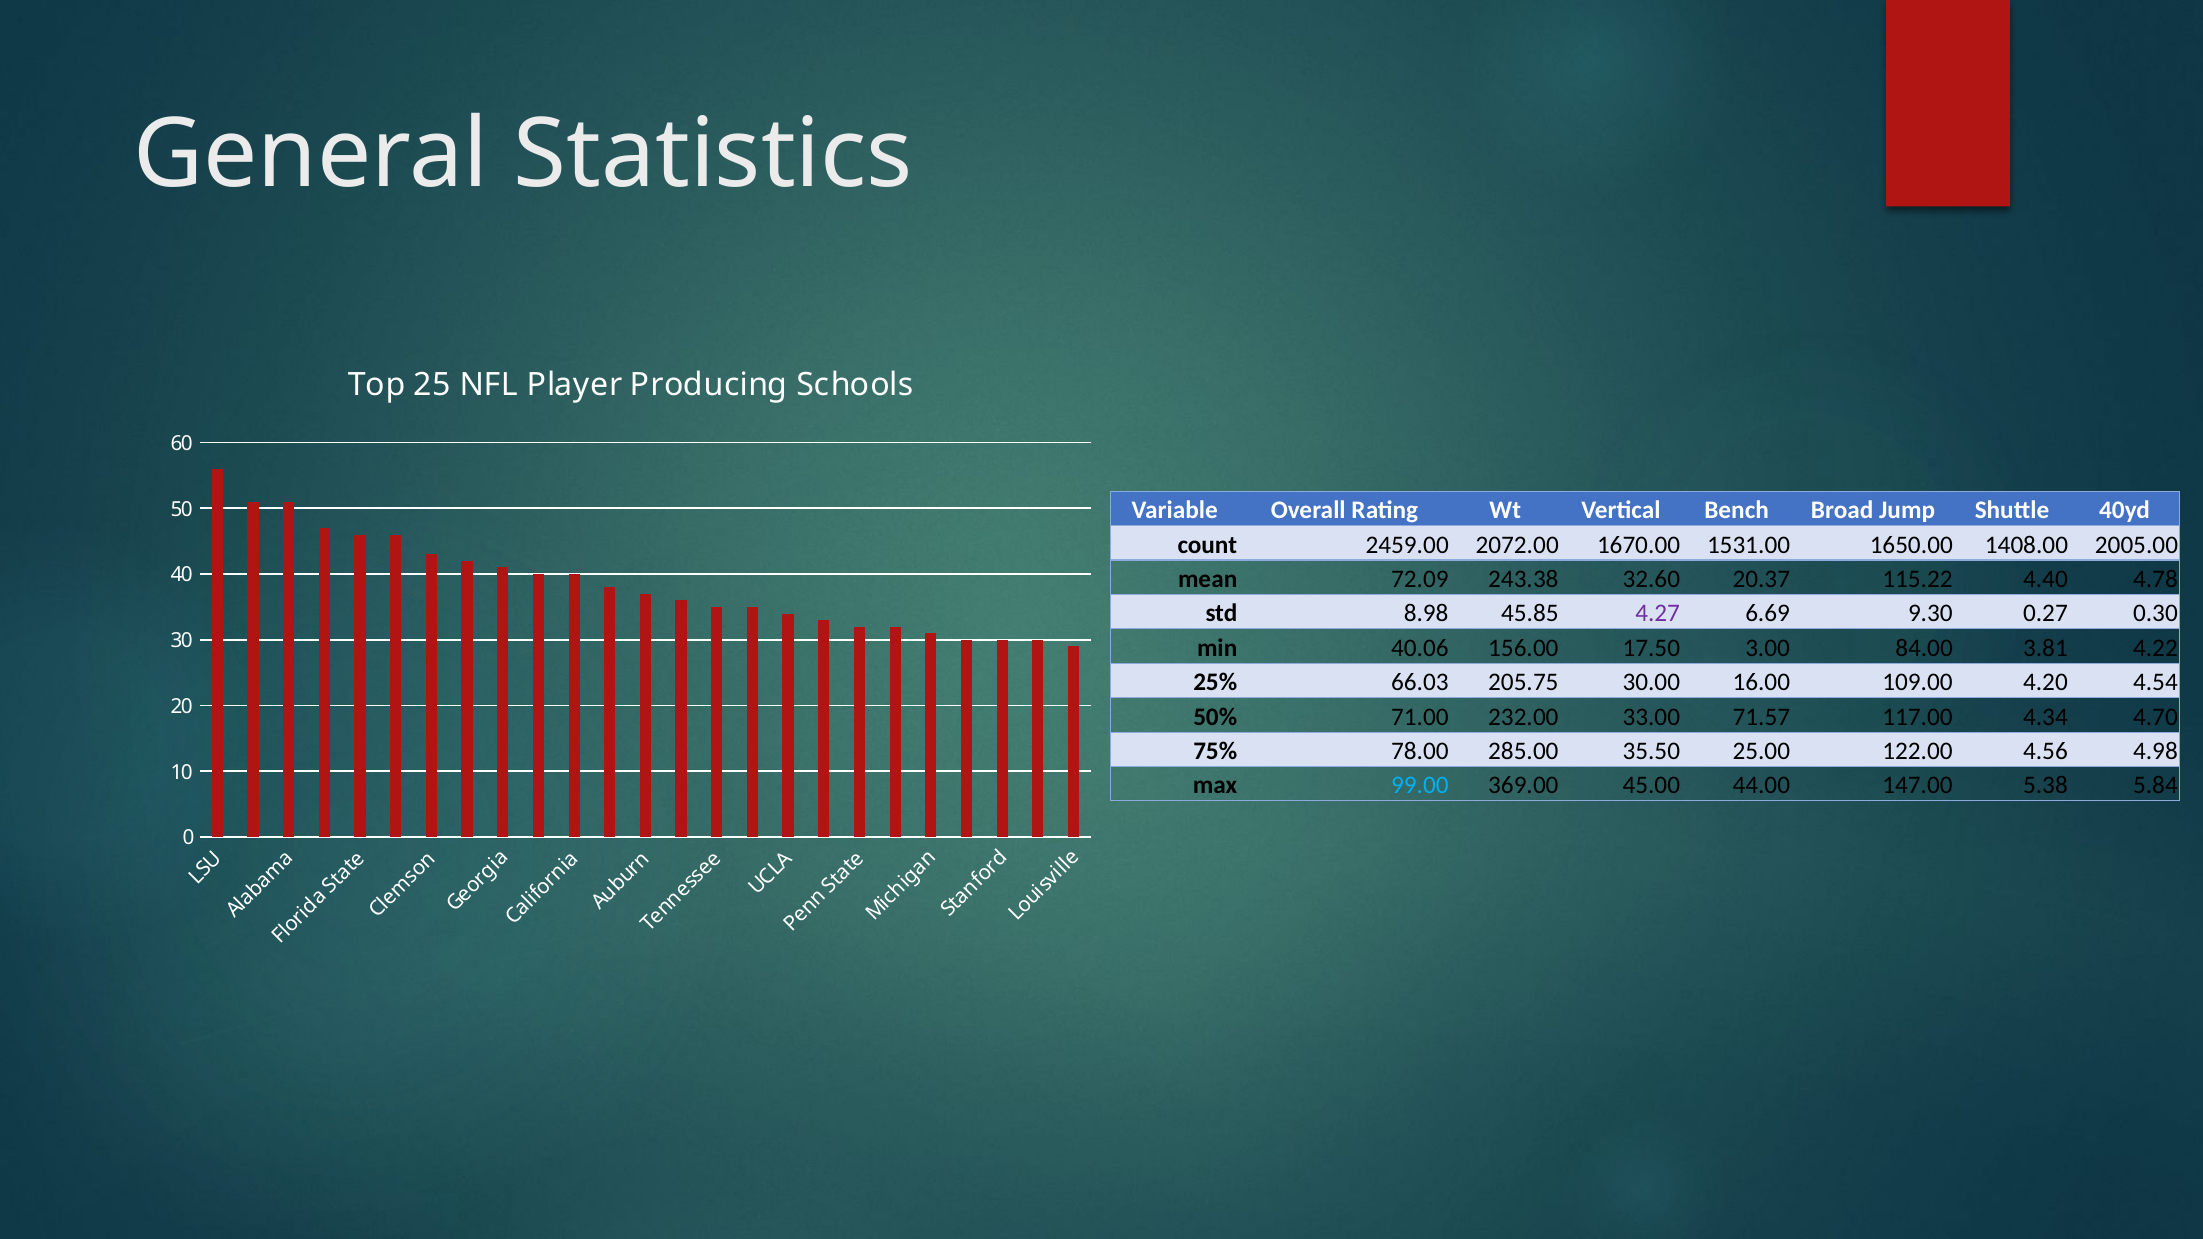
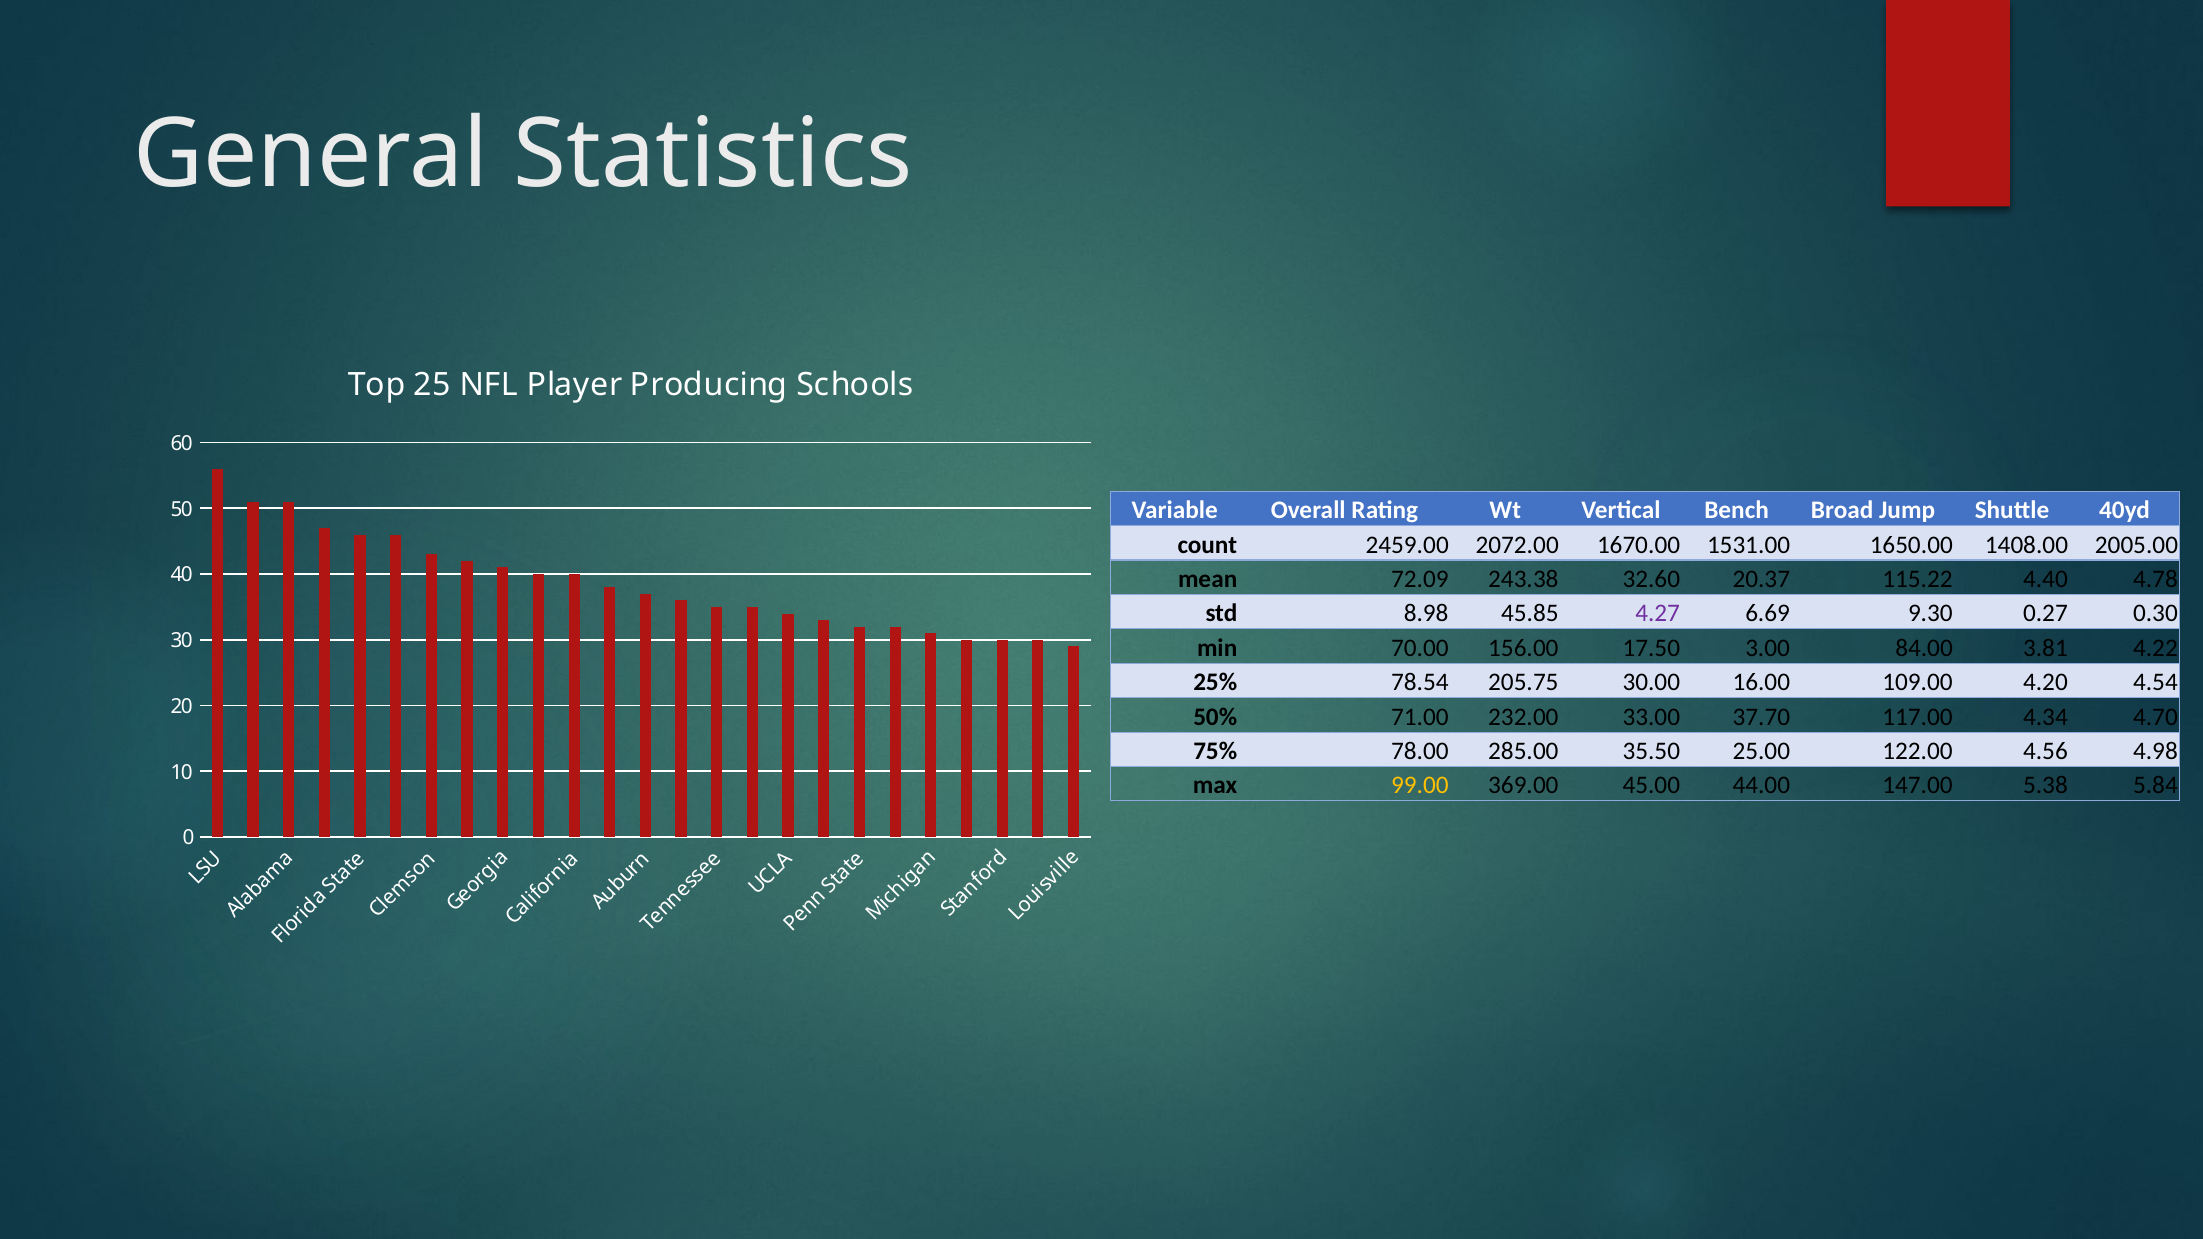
40.06: 40.06 -> 70.00 (1420, 648)
66.03: 66.03 -> 78.54 (1420, 682)
71.57: 71.57 -> 37.70 (1761, 717)
99.00 colour: light blue -> yellow (1420, 786)
